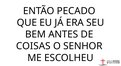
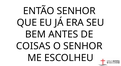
ENTÃO PECADO: PECADO -> SENHOR (76, 11)
